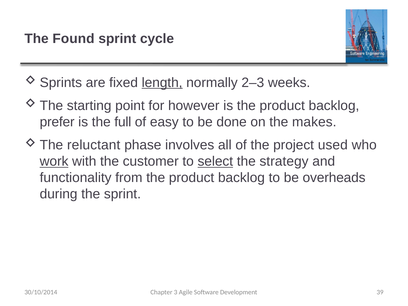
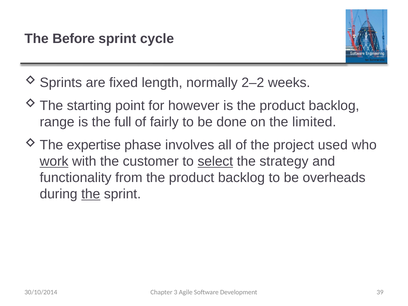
Found: Found -> Before (74, 39)
length underline: present -> none (162, 83)
2–3: 2–3 -> 2–2 (253, 83)
prefer: prefer -> range (57, 122)
easy: easy -> fairly (164, 122)
makes: makes -> limited (314, 122)
reluctant: reluctant -> expertise (94, 145)
the underline: none -> present (91, 194)
